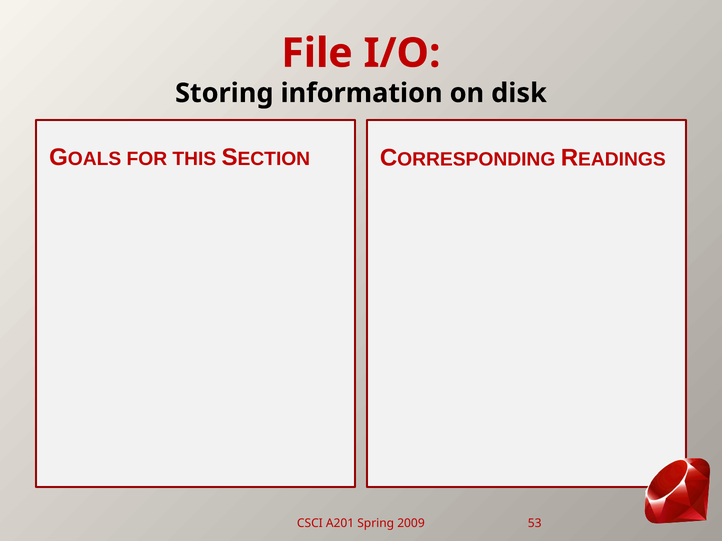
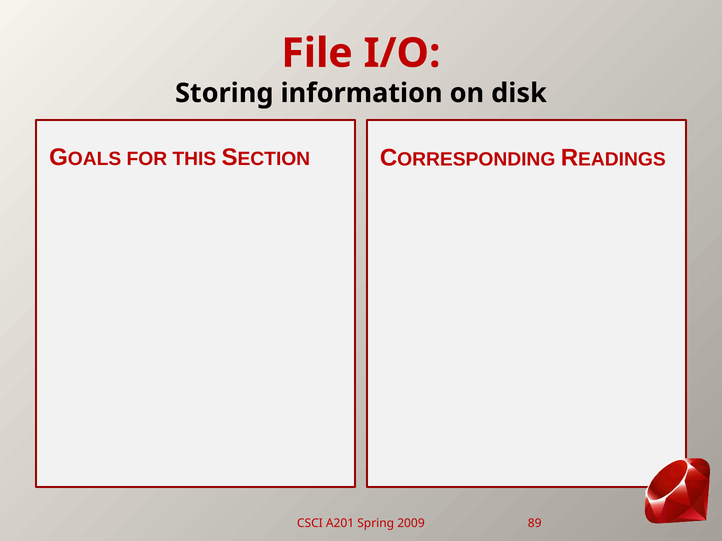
53: 53 -> 89 (535, 524)
